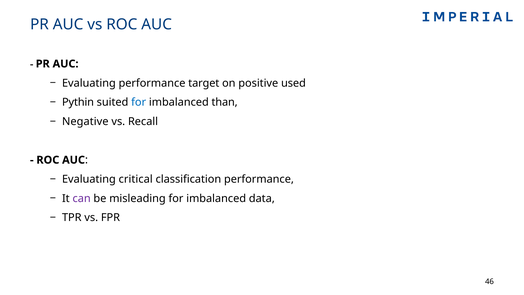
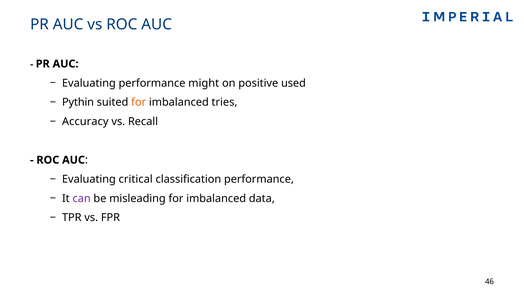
target: target -> might (204, 83)
for colour: blue -> orange (139, 102)
than: than -> tries (224, 102)
Negative: Negative -> Accuracy (85, 121)
